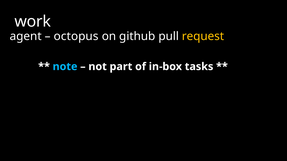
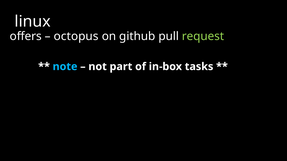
work: work -> linux (33, 22)
agent: agent -> offers (26, 36)
request colour: yellow -> light green (203, 36)
